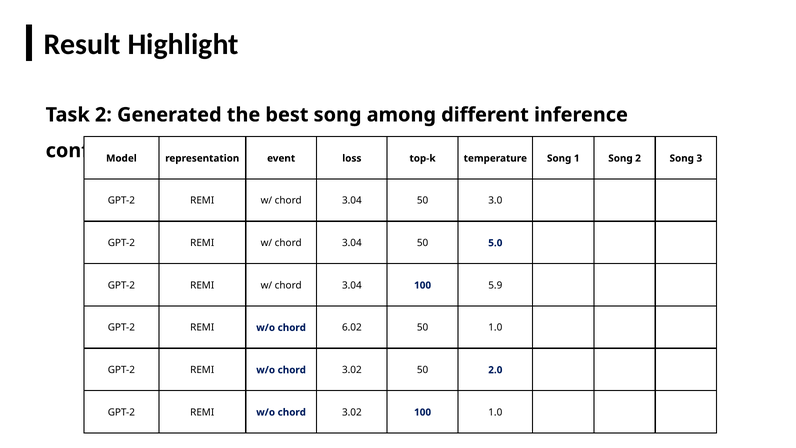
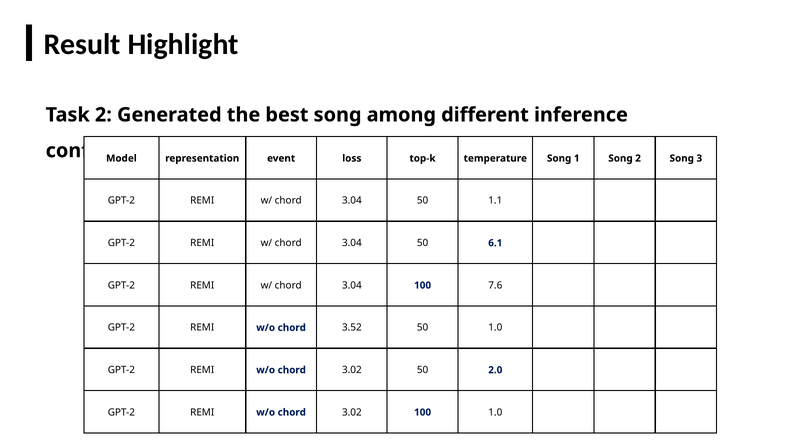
3.0: 3.0 -> 1.1 (495, 201)
5.0: 5.0 -> 6.1 (495, 243)
5.9: 5.9 -> 7.6 (495, 285)
6.02: 6.02 -> 3.52 (352, 327)
